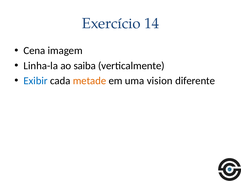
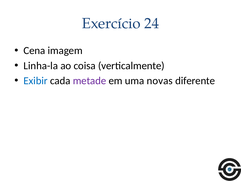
14: 14 -> 24 (152, 23)
saiba: saiba -> coisa (85, 66)
metade colour: orange -> purple (90, 81)
vision: vision -> novas (160, 81)
